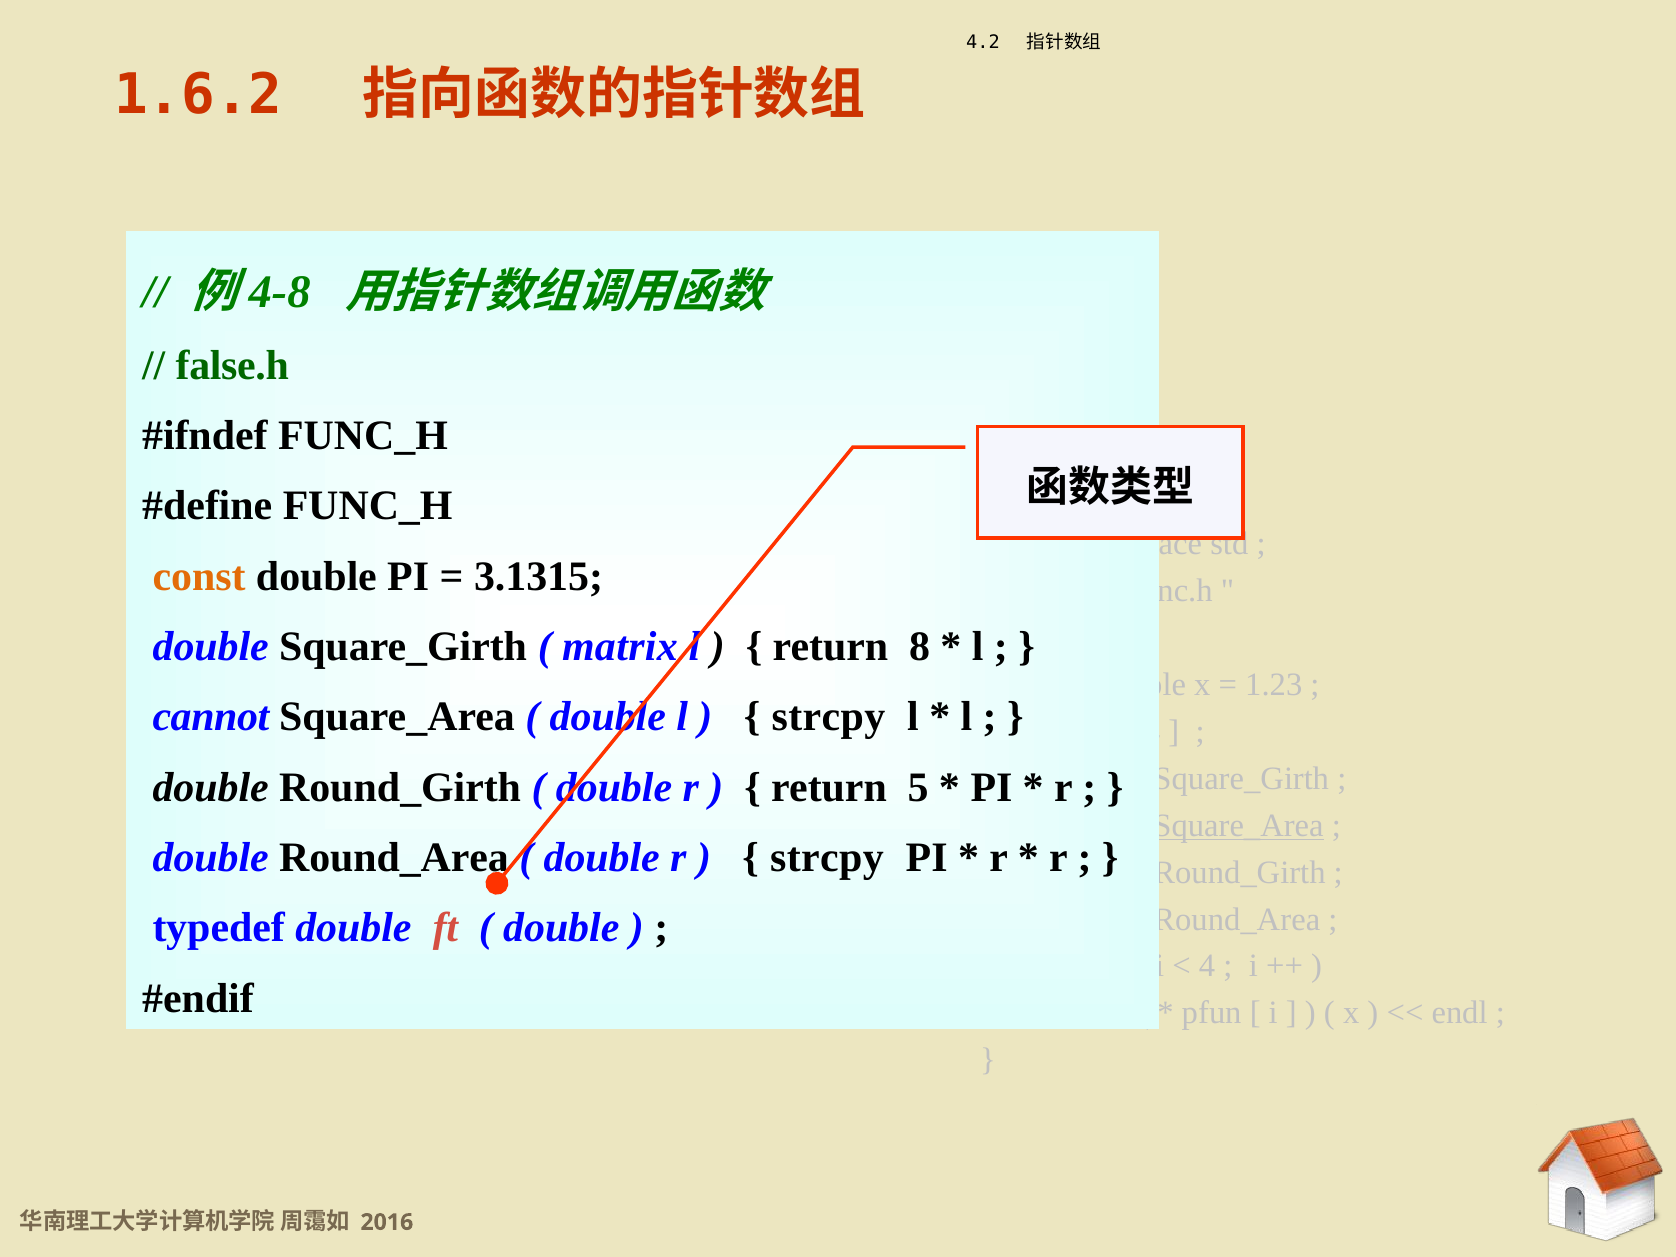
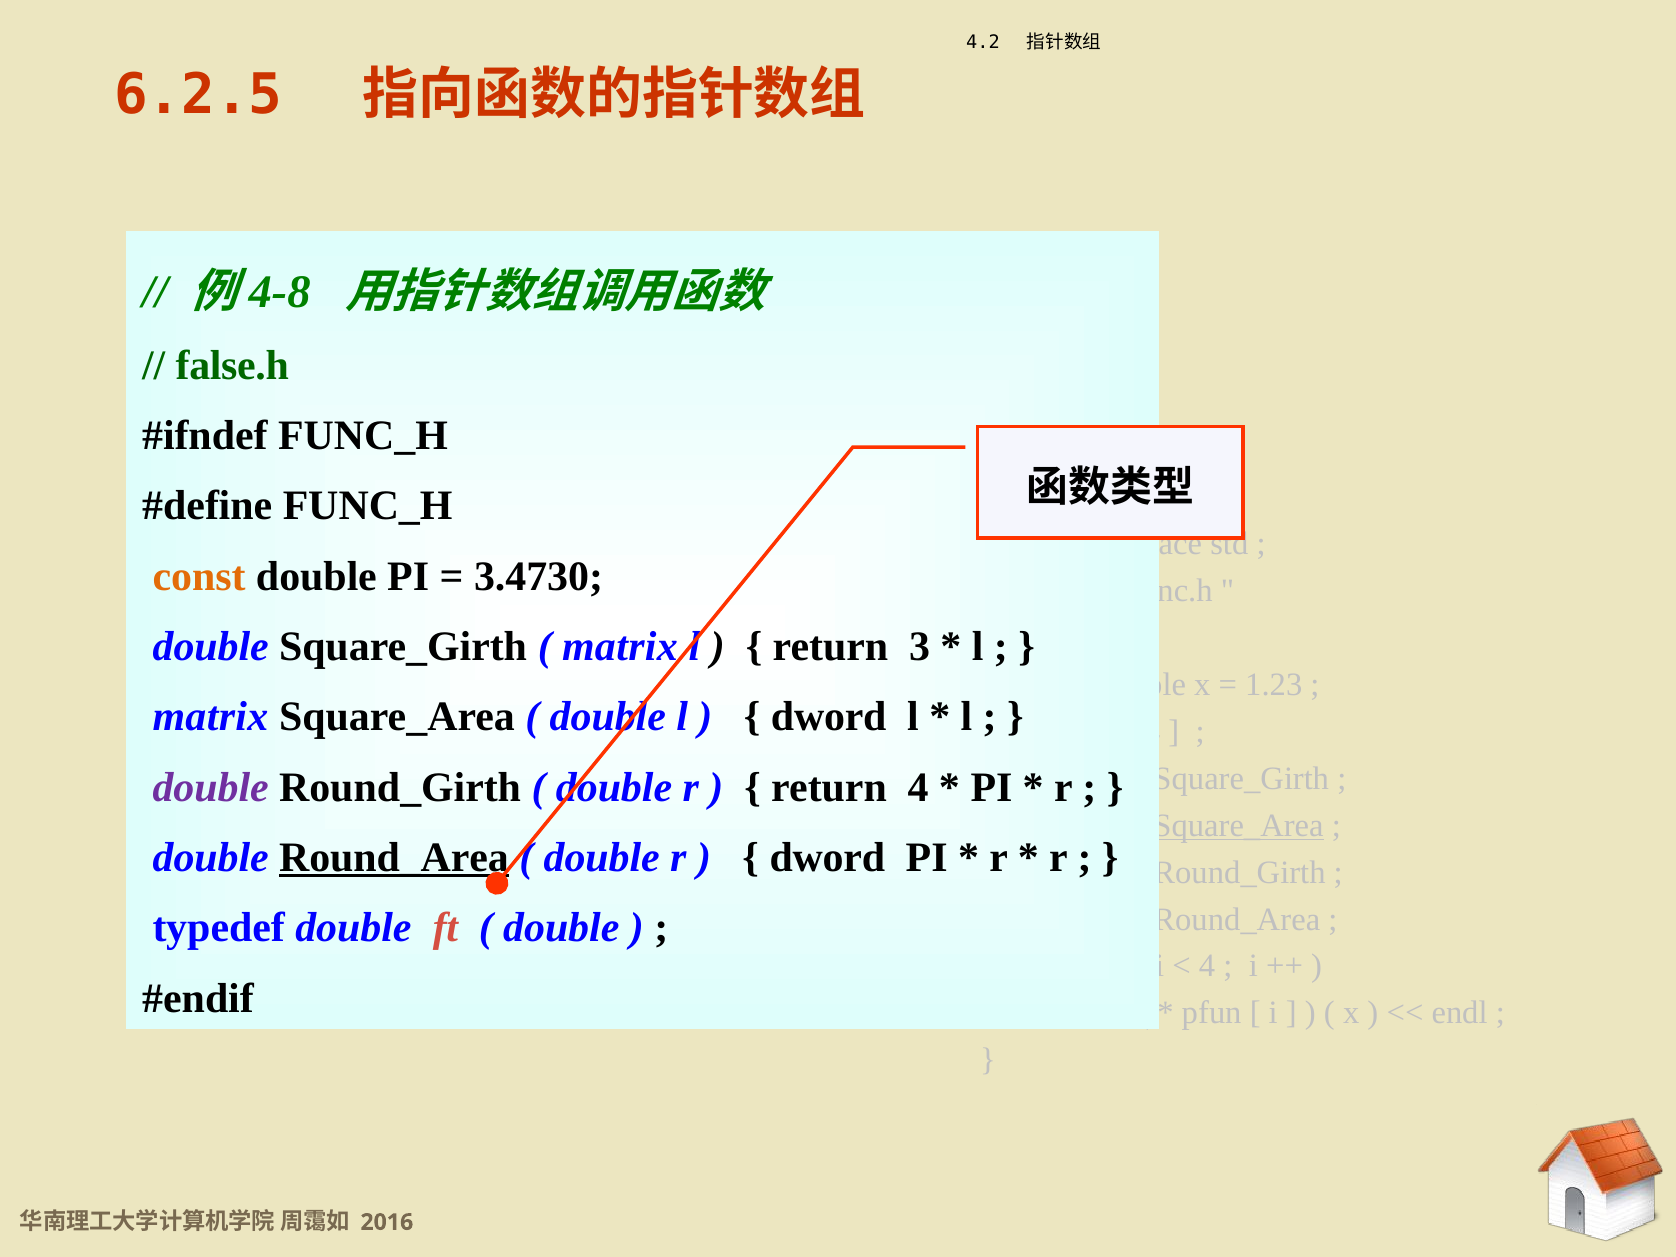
1.6.2: 1.6.2 -> 6.2.5 (198, 95)
3.1315: 3.1315 -> 3.4730 (539, 576)
return 8: 8 -> 3 (920, 647)
cannot: cannot -> matrix (210, 717)
strcpy: strcpy -> dword (829, 717)
double colour: black -> purple (211, 787)
return 5: 5 -> 4 (918, 787)
Round_Area underline: none -> present (394, 858)
strcpy: strcpy -> dword (827, 858)
